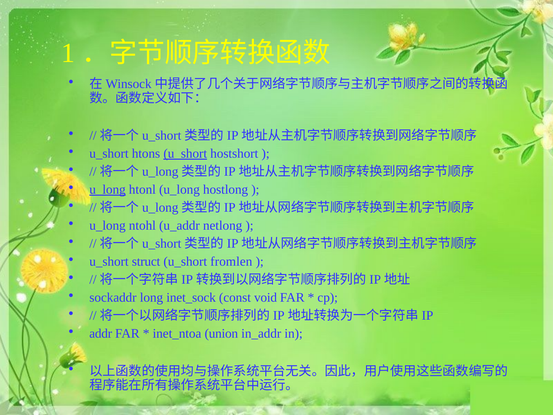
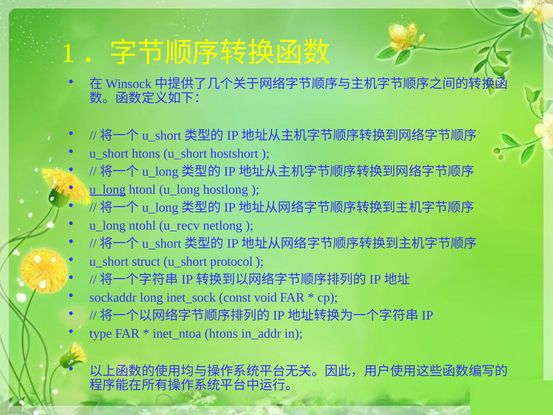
u_short underline: present -> none (185, 154)
u_addr: u_addr -> u_recv (179, 225)
fromlen: fromlen -> protocol (231, 261)
addr: addr -> type (101, 333)
inet_ntoa union: union -> htons (221, 333)
